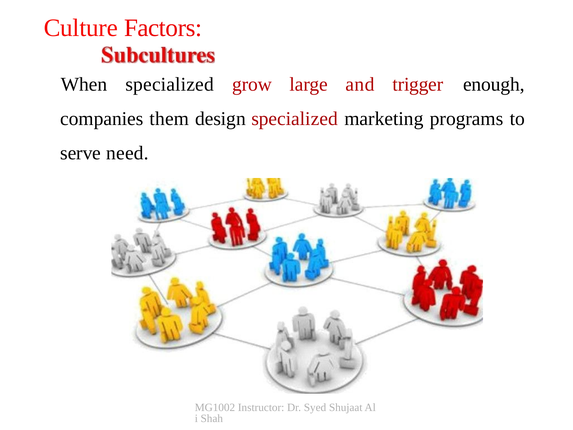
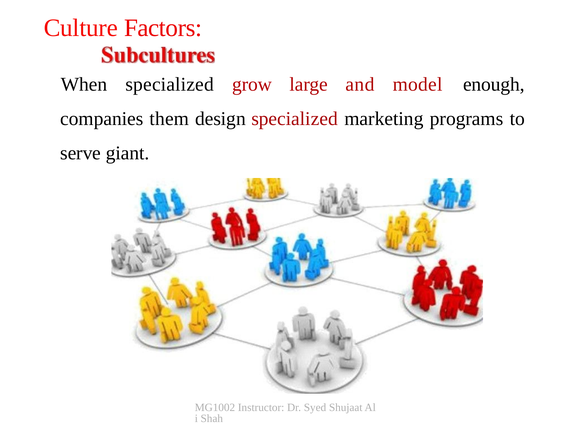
trigger: trigger -> model (418, 84)
need: need -> giant (128, 153)
